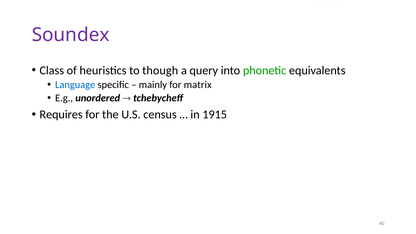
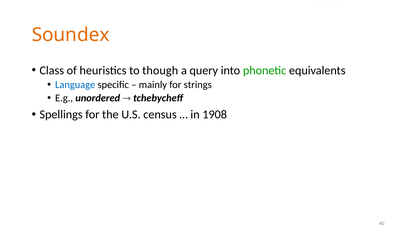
Soundex colour: purple -> orange (71, 35)
matrix: matrix -> strings (198, 85)
Requires: Requires -> Spellings (61, 115)
1915: 1915 -> 1908 (215, 115)
